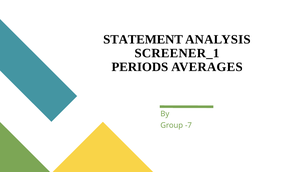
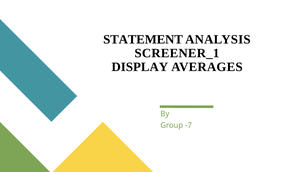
PERIODS: PERIODS -> DISPLAY (140, 67)
